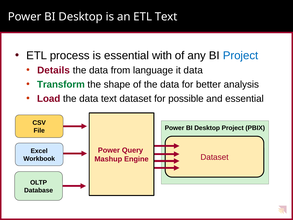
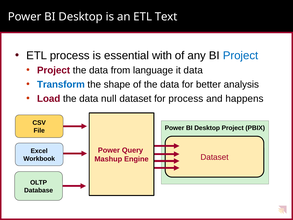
Details: Details -> Project (54, 70)
Transform colour: green -> blue (61, 84)
data text: text -> null (109, 98)
for possible: possible -> process (186, 98)
and essential: essential -> happens (244, 98)
